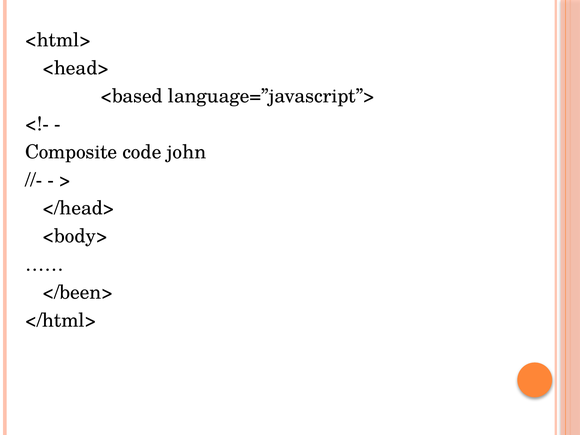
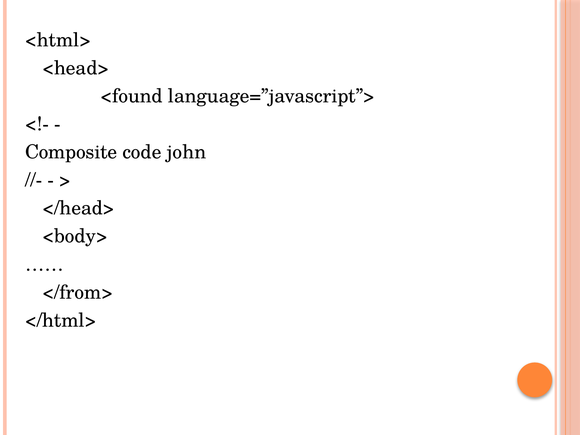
<based: <based -> <found (132, 96)
</been>: </been> -> </from> (78, 292)
